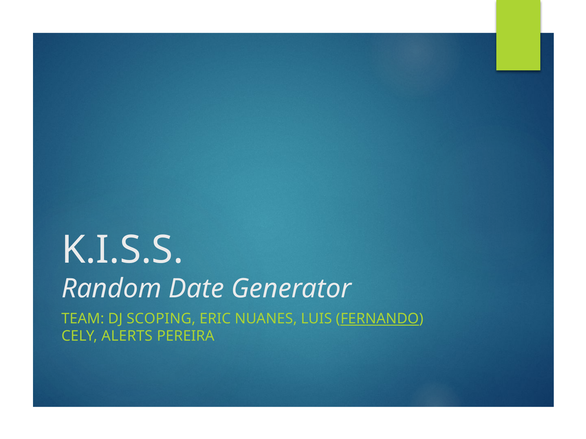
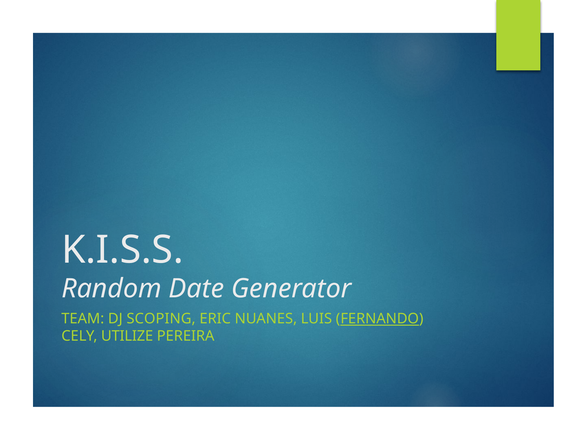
ALERTS: ALERTS -> UTILIZE (127, 336)
